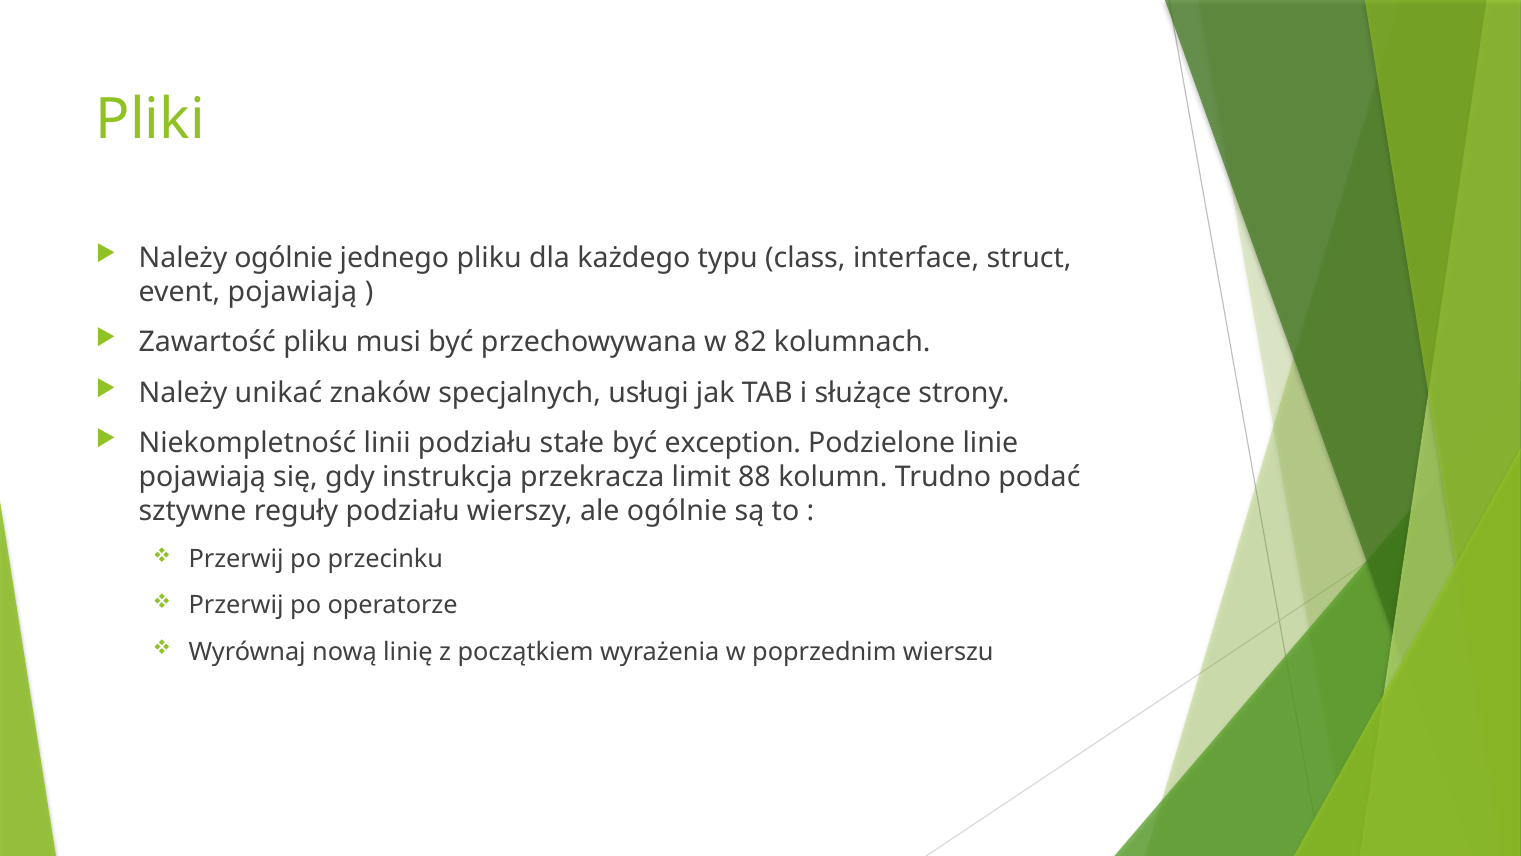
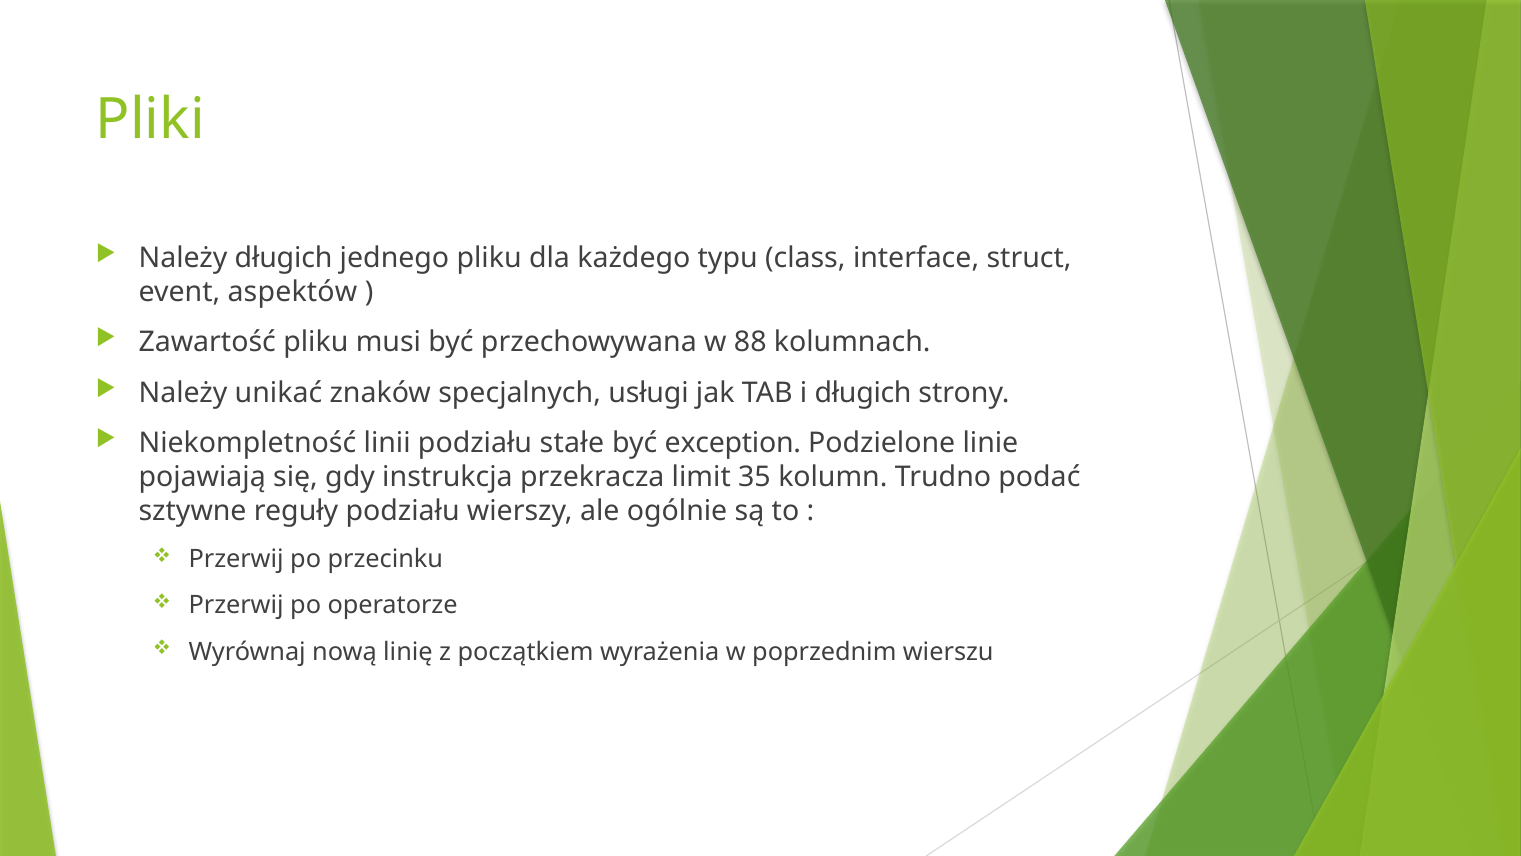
Należy ogólnie: ogólnie -> długich (284, 258)
event pojawiają: pojawiają -> aspektów (292, 292)
82: 82 -> 88 (750, 342)
i służące: służące -> długich (863, 392)
88: 88 -> 35 (754, 477)
